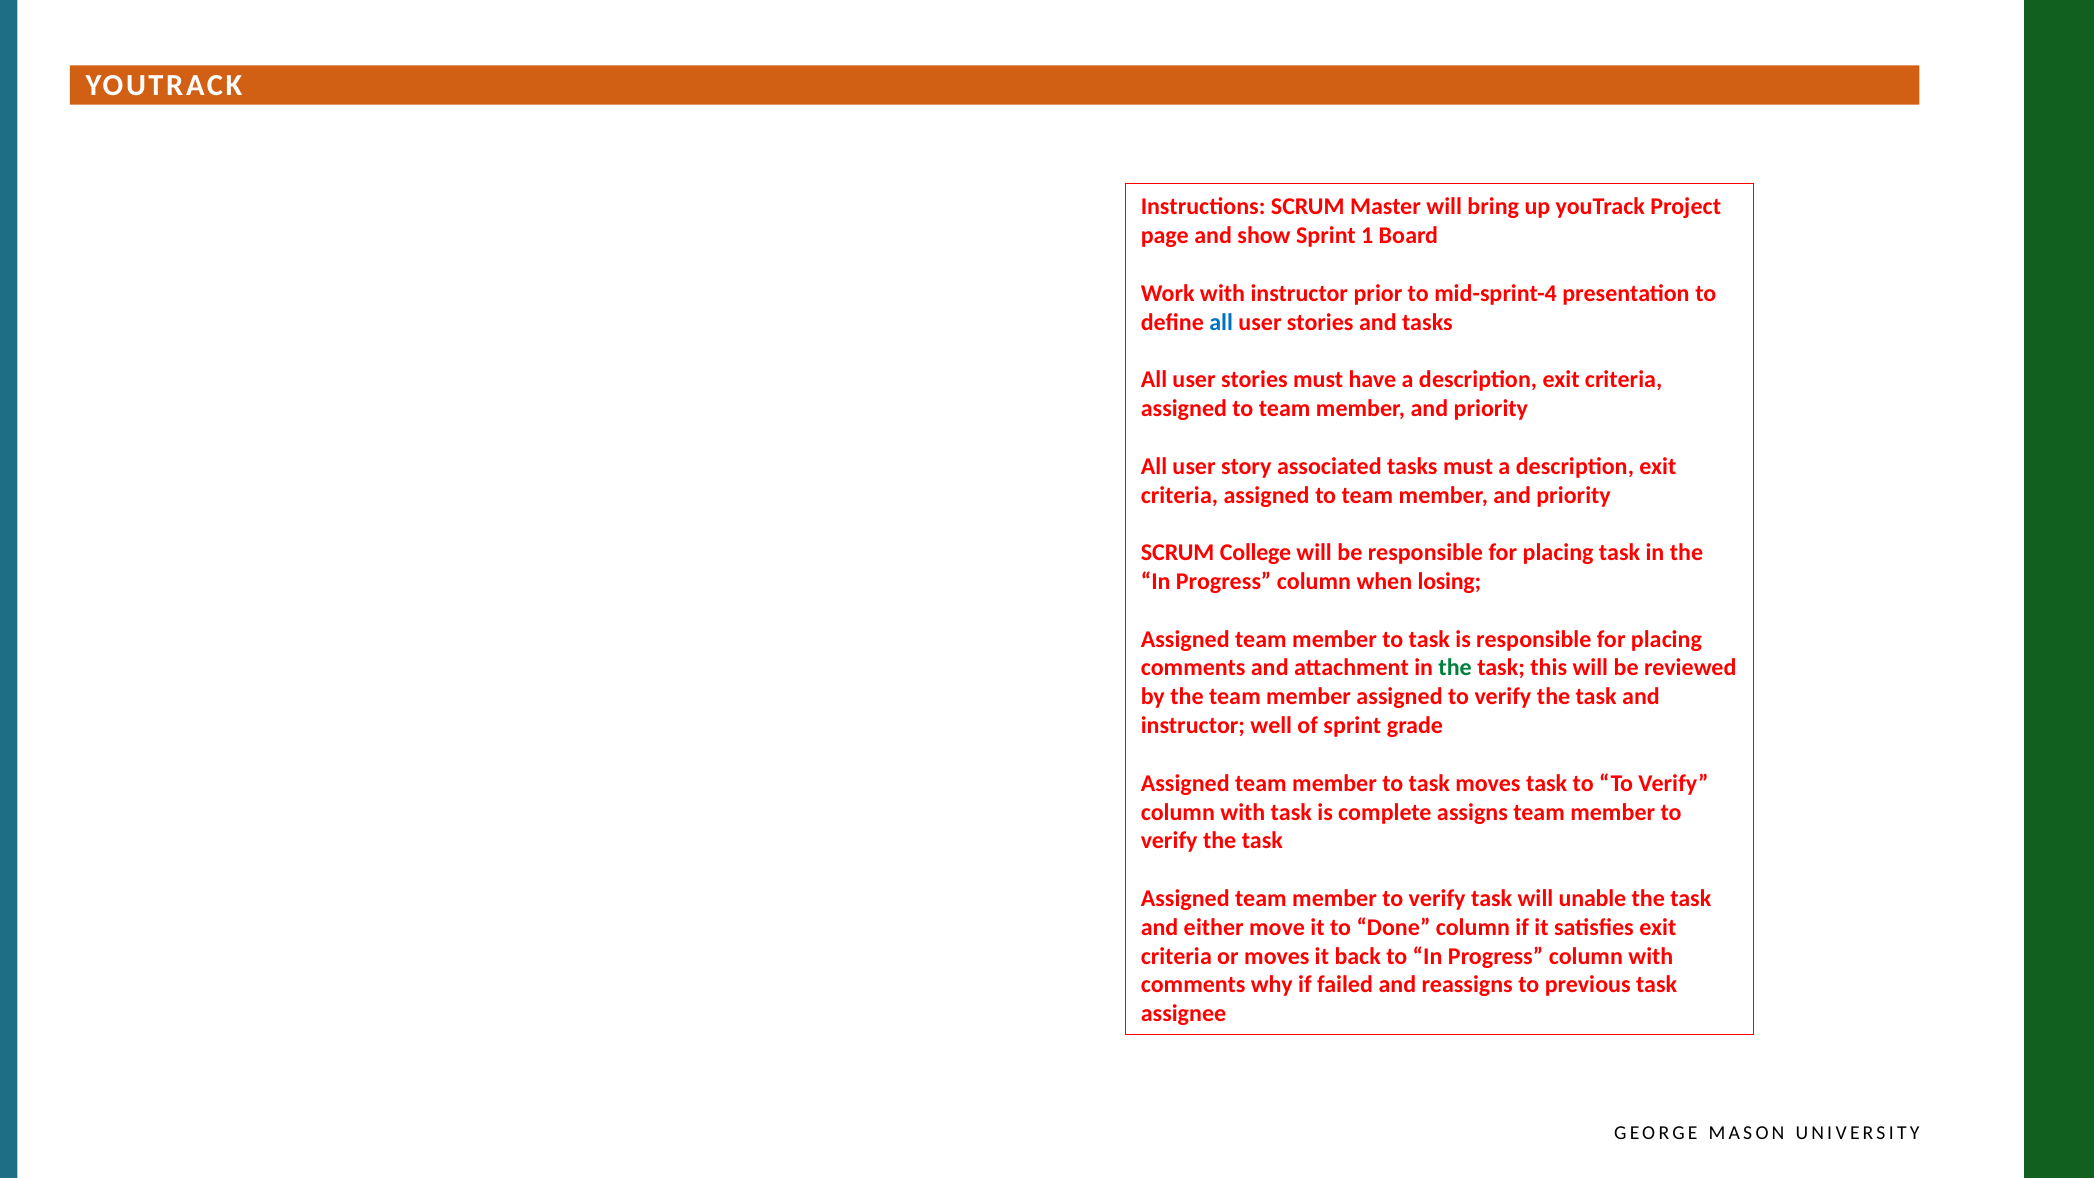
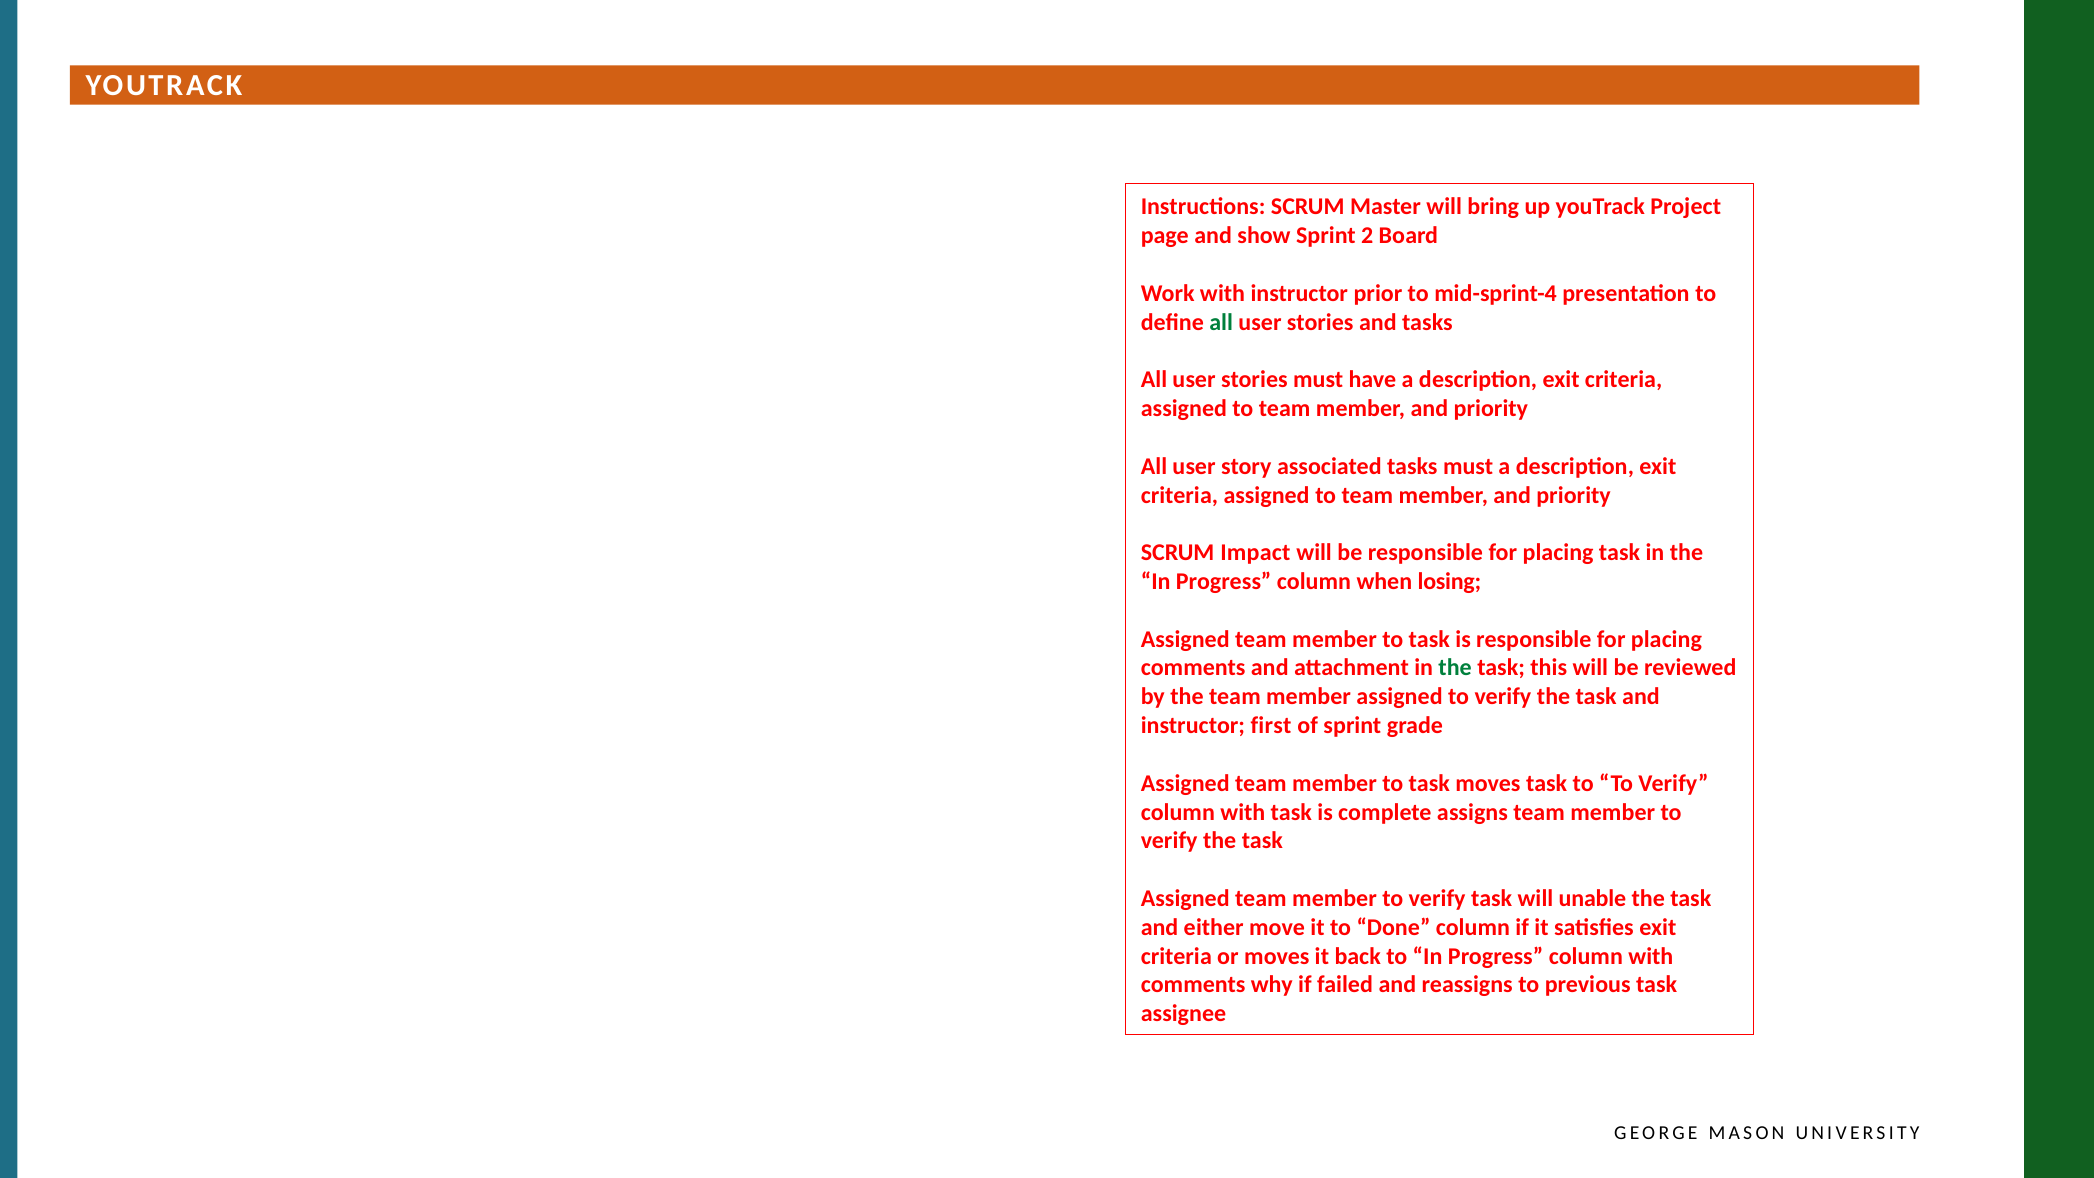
1: 1 -> 2 (1367, 236)
all colour: blue -> green (1221, 322)
College: College -> Impact (1255, 553)
well: well -> first (1271, 726)
